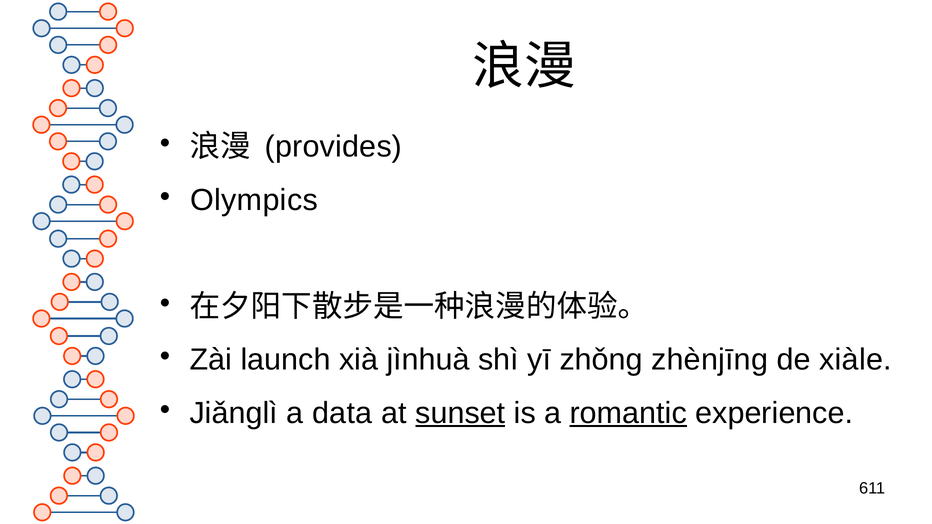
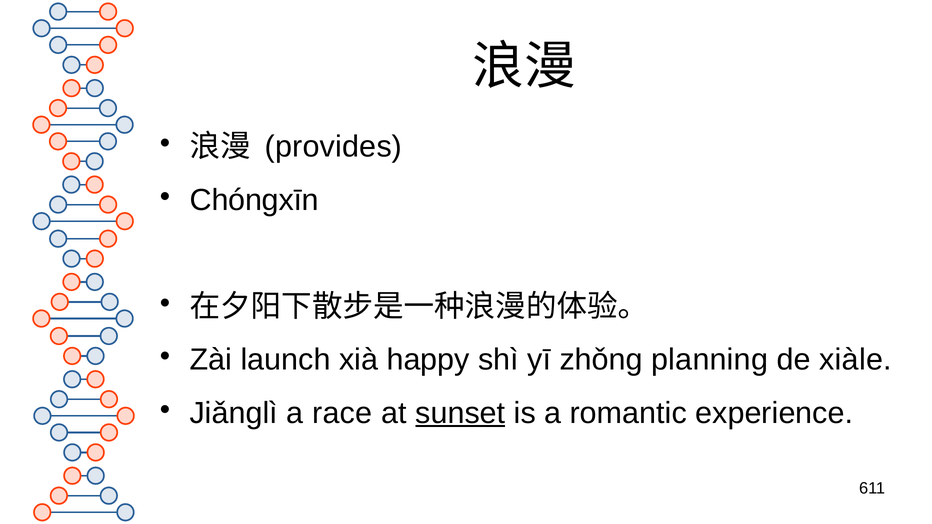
Olympics: Olympics -> Chóngxīn (254, 200)
jìnhuà: jìnhuà -> happy (428, 360)
zhènjīng: zhènjīng -> planning (710, 360)
data: data -> race (342, 413)
romantic underline: present -> none (628, 413)
